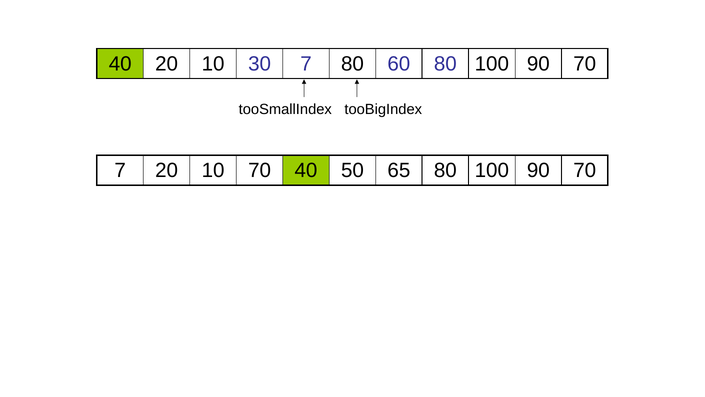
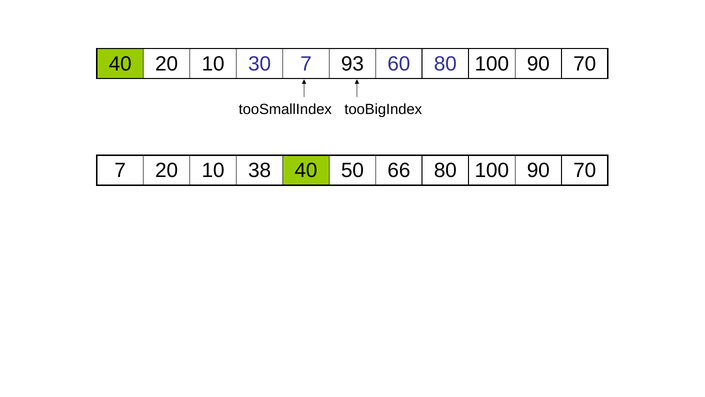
7 80: 80 -> 93 (352, 64)
10 70: 70 -> 38 (260, 170)
65: 65 -> 66 (399, 170)
